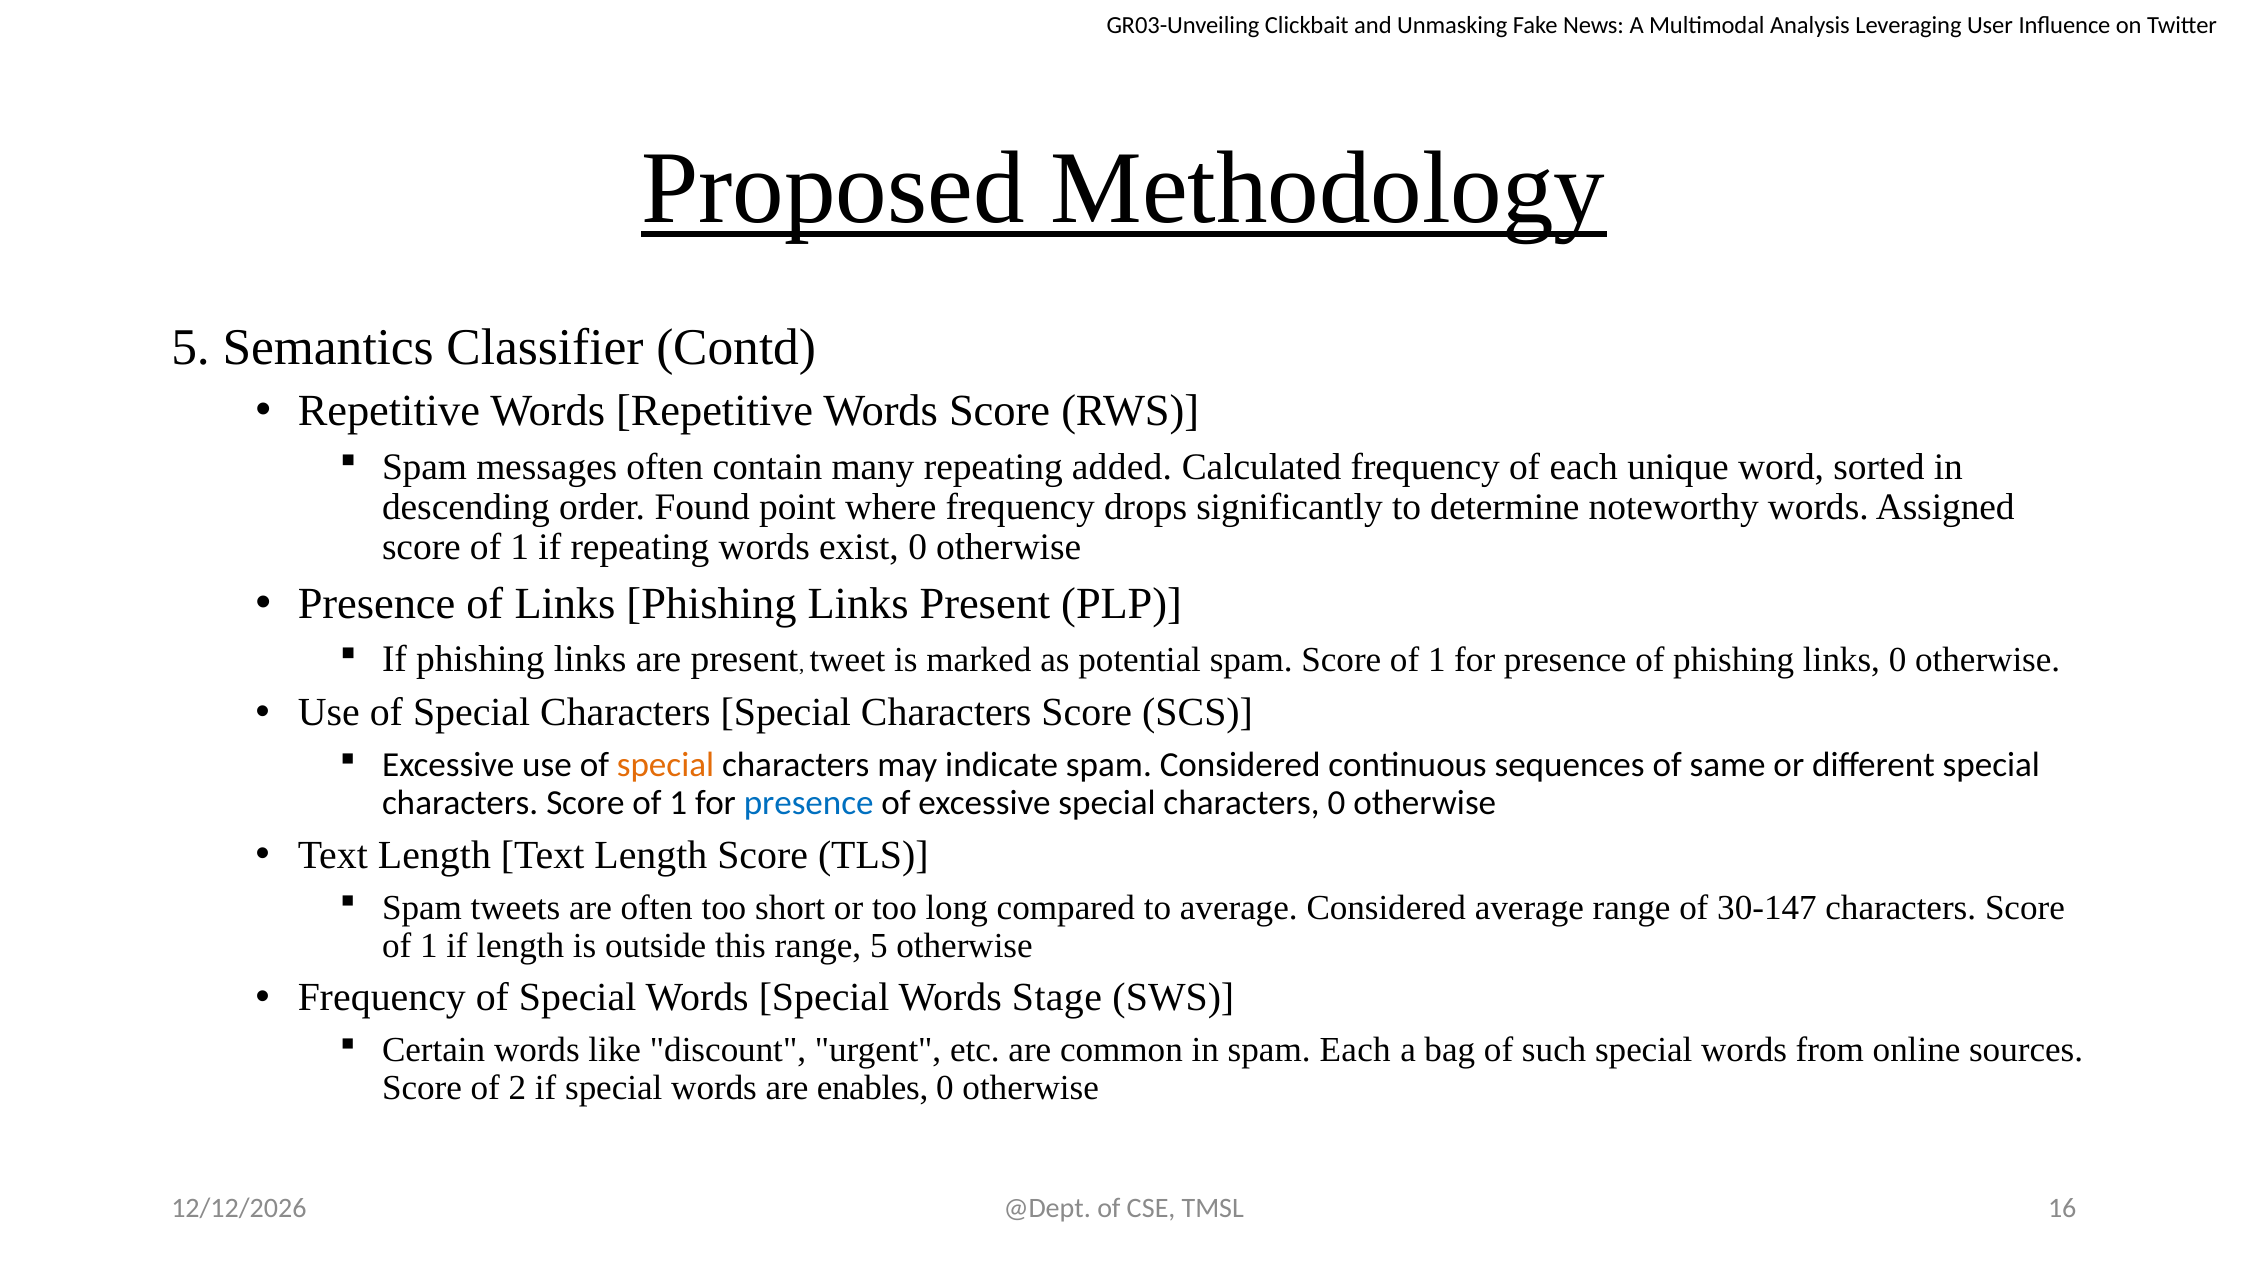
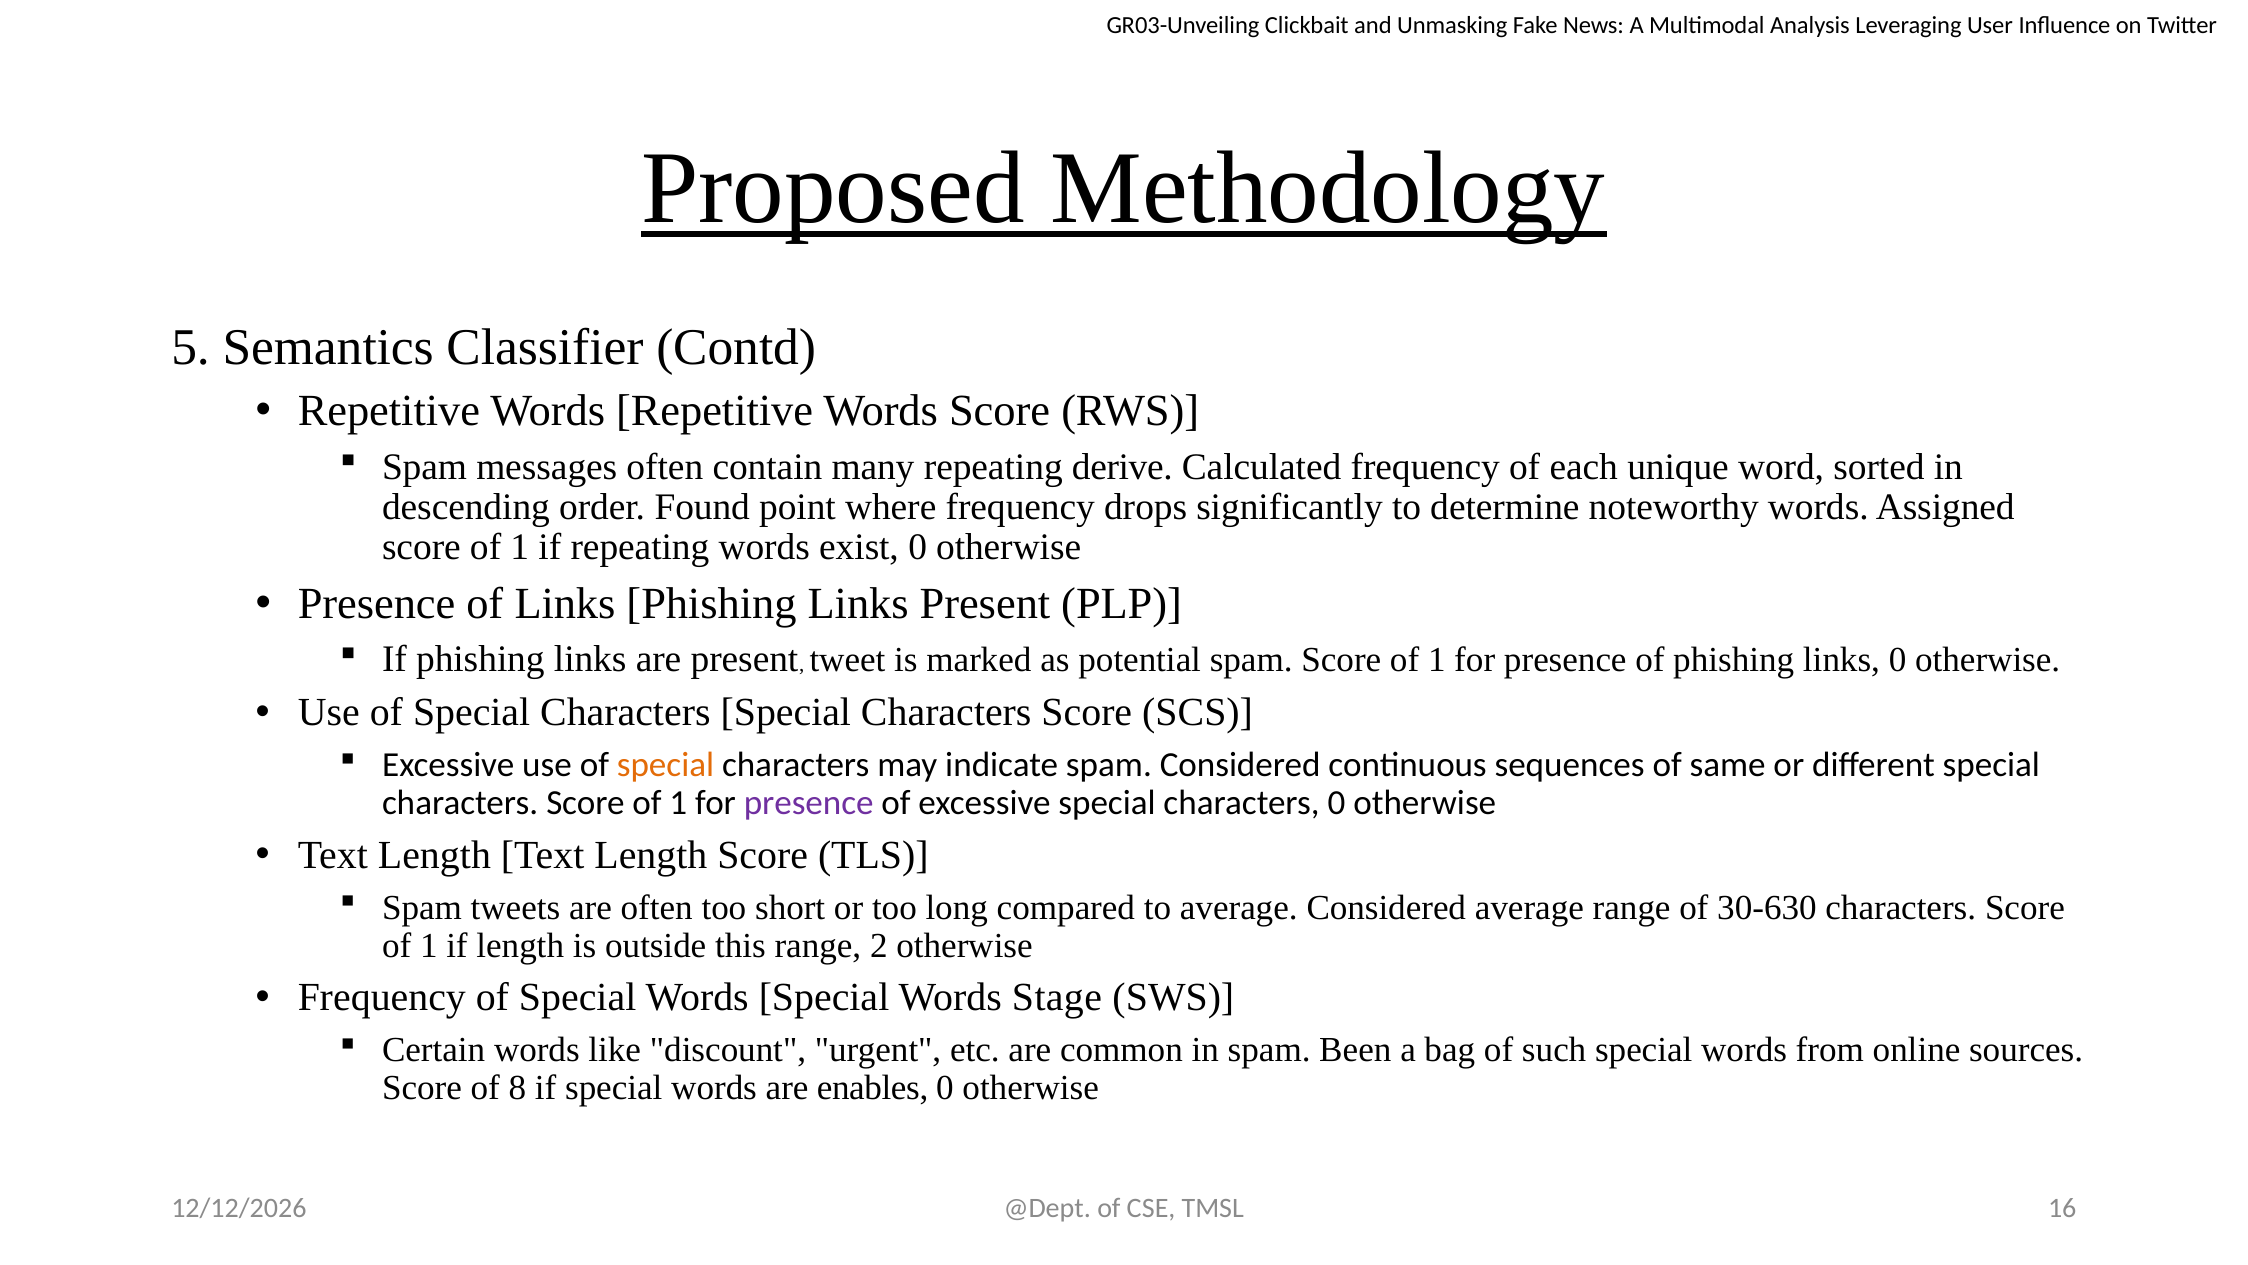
added: added -> derive (1122, 466)
presence colour: blue -> purple (809, 803)
30-147: 30-147 -> 30-630 (1767, 907)
range 5: 5 -> 2 (879, 945)
spam Each: Each -> Been (1355, 1049)
2: 2 -> 8 (517, 1087)
